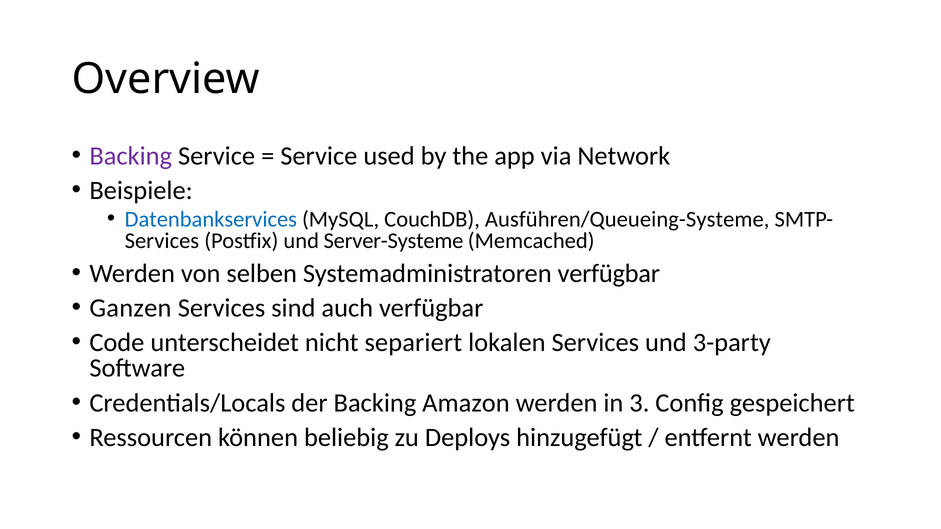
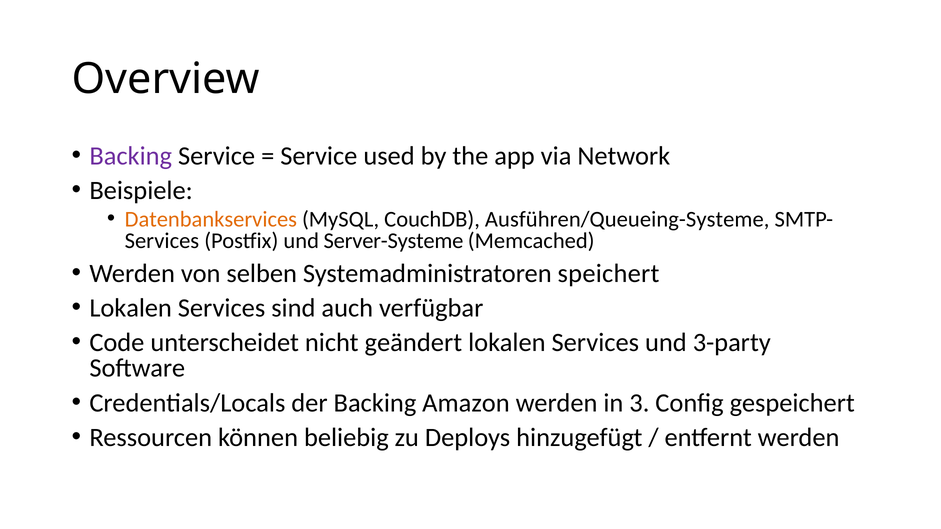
Datenbankservices colour: blue -> orange (211, 219)
Systemadministratoren verfügbar: verfügbar -> speichert (609, 274)
Ganzen: Ganzen -> Lokalen (131, 308)
separiert: separiert -> geändert (413, 343)
